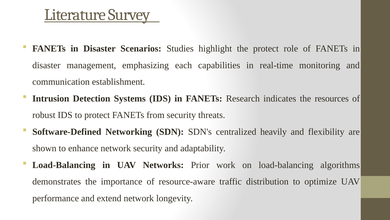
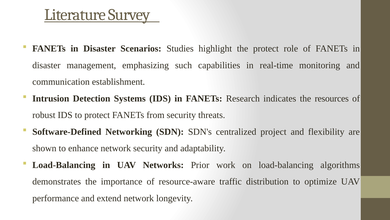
each: each -> such (184, 65)
heavily: heavily -> project (273, 131)
